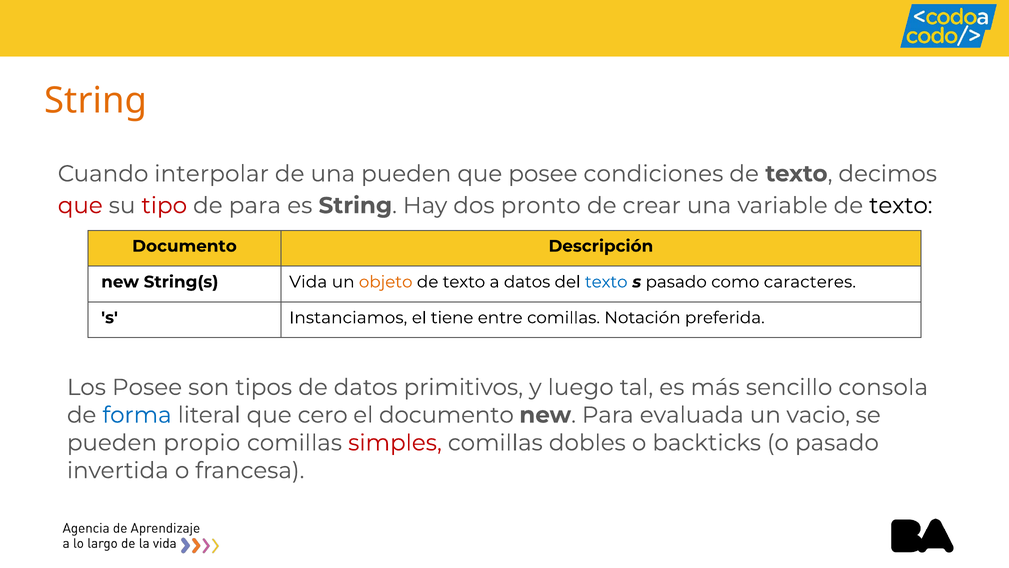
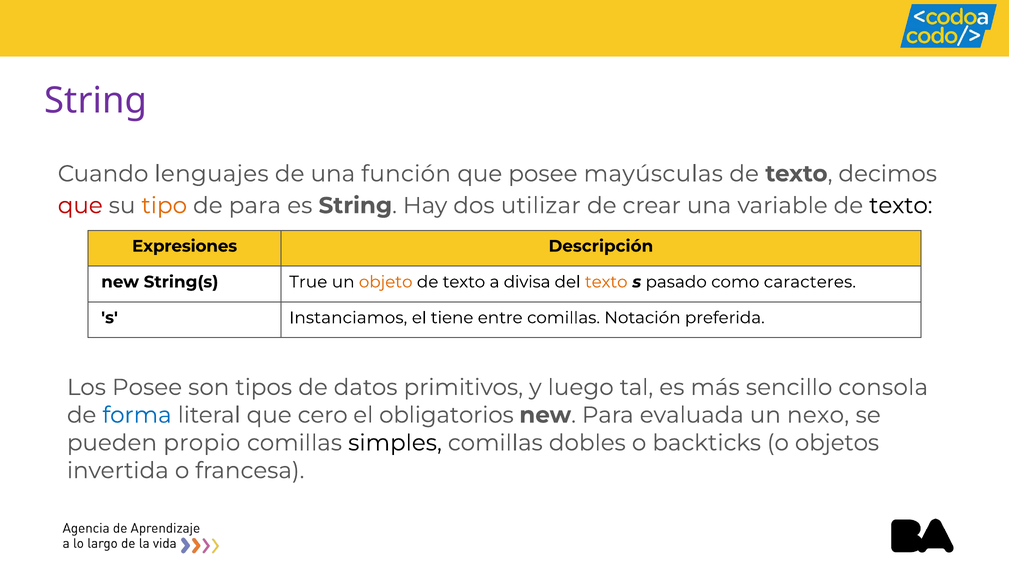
String colour: orange -> purple (96, 100)
interpolar: interpolar -> lenguajes (212, 174)
una pueden: pueden -> función (406, 174)
condiciones: condiciones -> mayúsculas (653, 174)
tipo colour: red -> orange (164, 205)
pronto: pronto -> utilizar (541, 205)
Documento: Documento -> Expresiones (185, 246)
Vida: Vida -> True (308, 282)
a datos: datos -> divisa (527, 282)
texto colour: blue -> orange (606, 282)
el documento: documento -> obligatorios (446, 415)
vacio: vacio -> nexo (818, 415)
simples colour: red -> black (395, 442)
o pasado: pasado -> objetos (837, 442)
